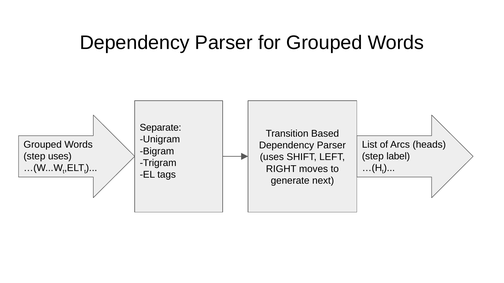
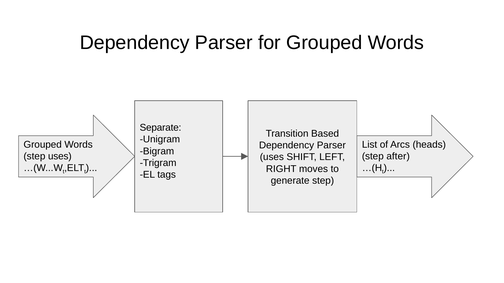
label: label -> after (398, 157)
generate next: next -> step (323, 181)
